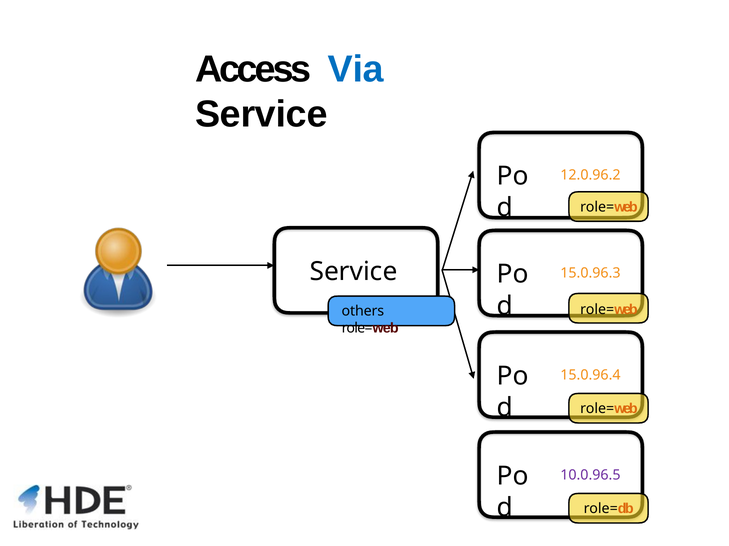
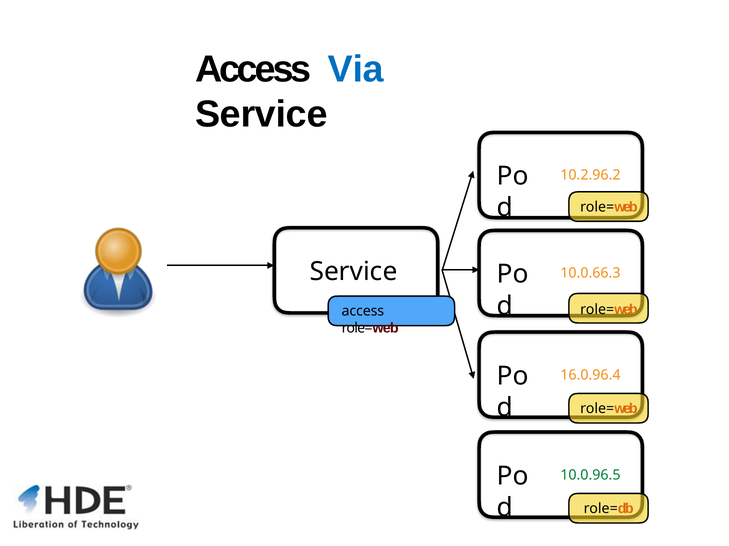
12.0.96.2: 12.0.96.2 -> 10.2.96.2 (590, 175)
15.0.96.3: 15.0.96.3 -> 10.0.66.3 (590, 274)
others: others -> access (363, 311)
15.0.96.4: 15.0.96.4 -> 16.0.96.4 (590, 375)
10.0.96.5 colour: purple -> green (590, 476)
